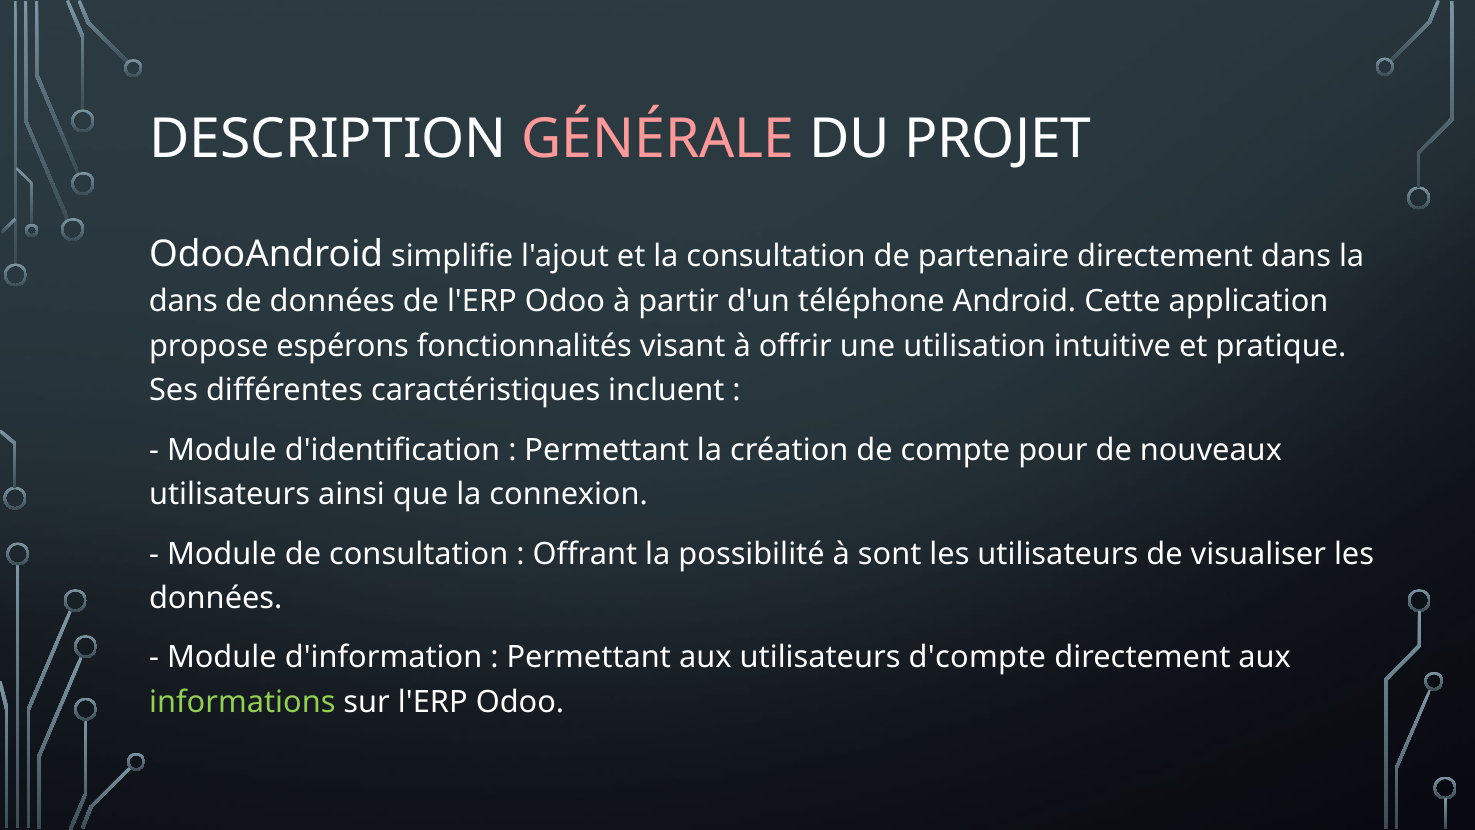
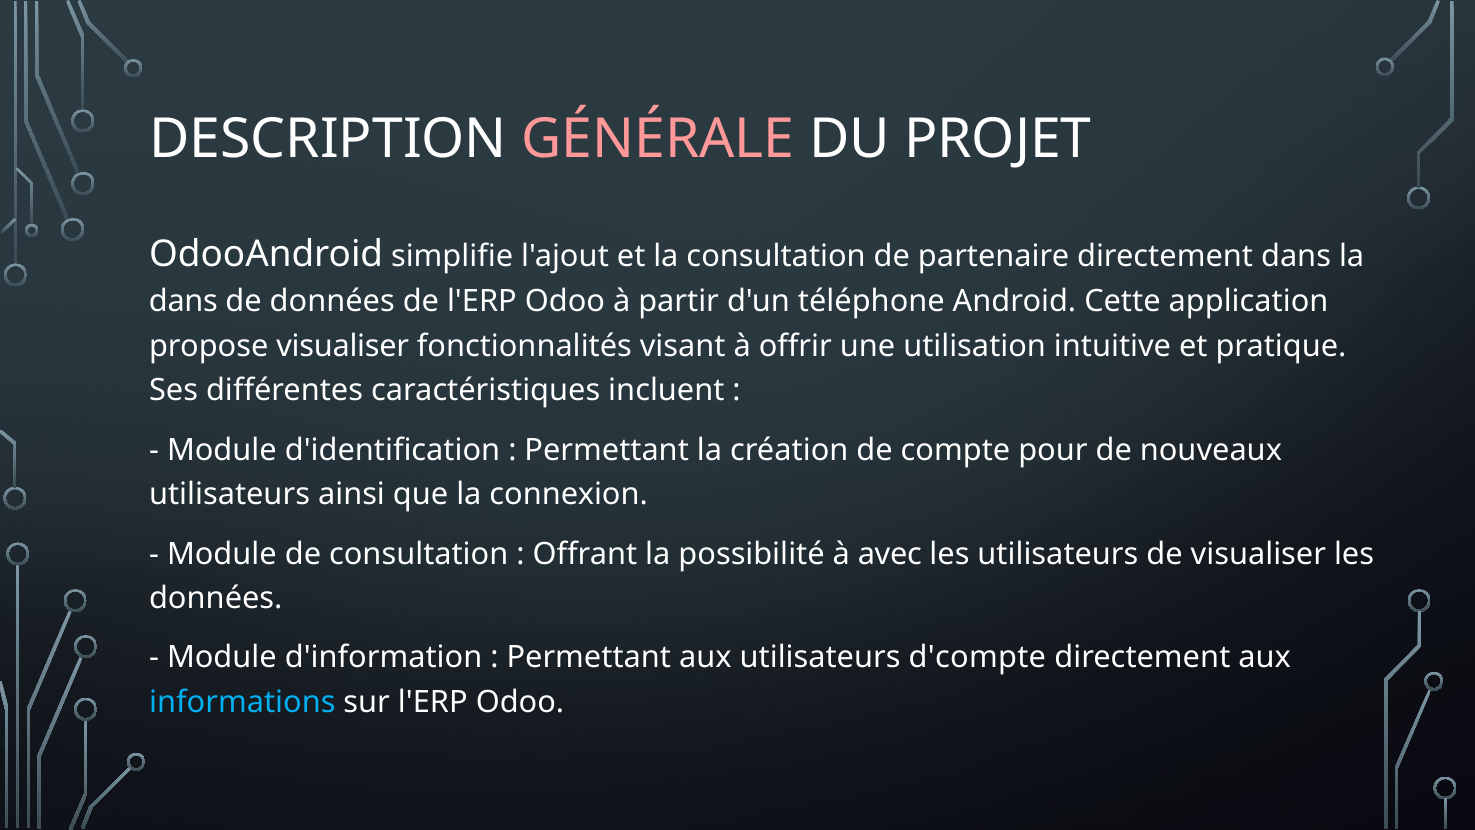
propose espérons: espérons -> visualiser (343, 346)
sont: sont -> avec (890, 554)
informations colour: light green -> light blue (242, 702)
